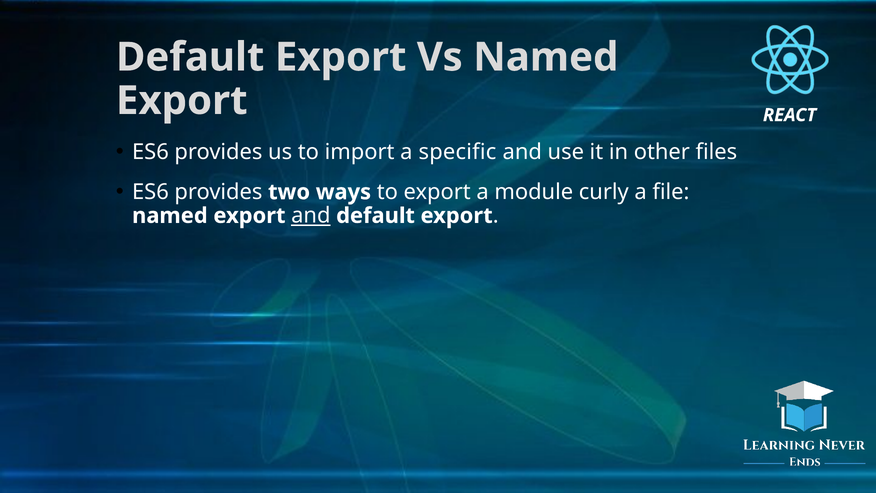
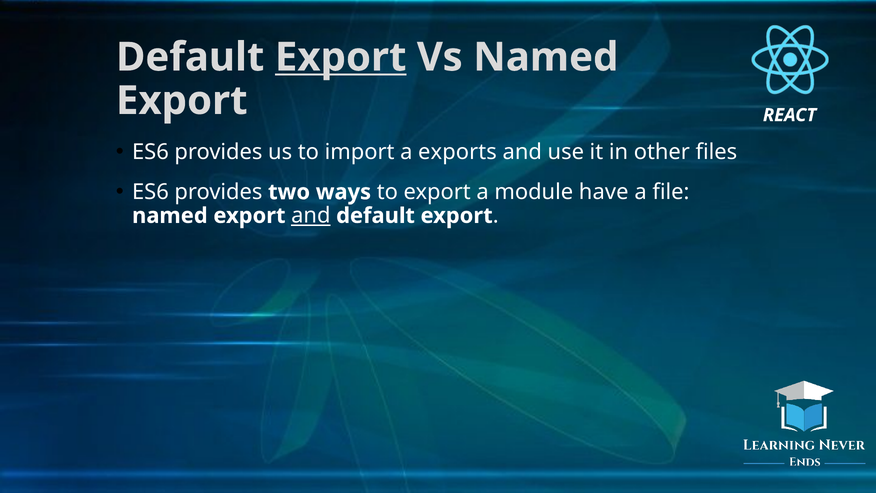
Export underline: none -> present (341, 57)
specific: specific -> exports (457, 152)
curly: curly -> have (604, 192)
